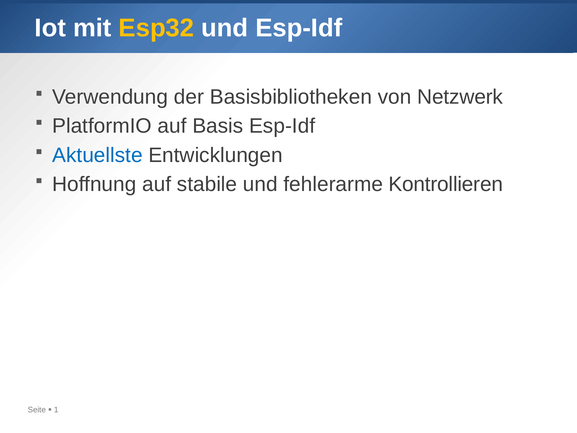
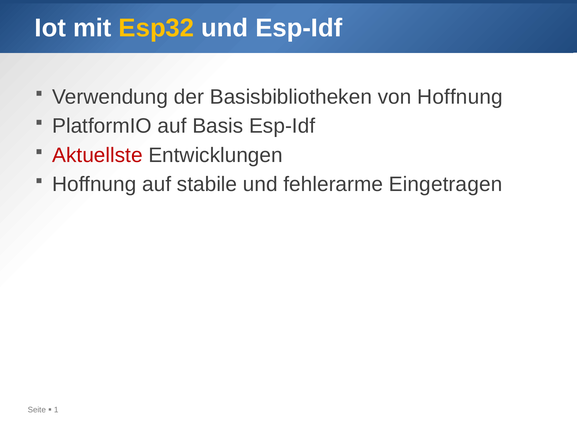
von Netzwerk: Netzwerk -> Hoffnung (460, 97)
Aktuellste colour: blue -> red (97, 155)
Kontrollieren: Kontrollieren -> Eingetragen (446, 184)
